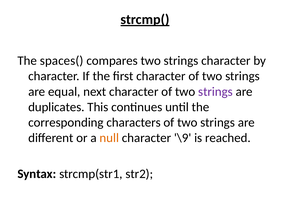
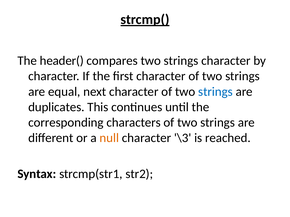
spaces(: spaces( -> header( (62, 61)
strings colour: purple -> blue (215, 92)
\9: \9 -> \3 (183, 138)
